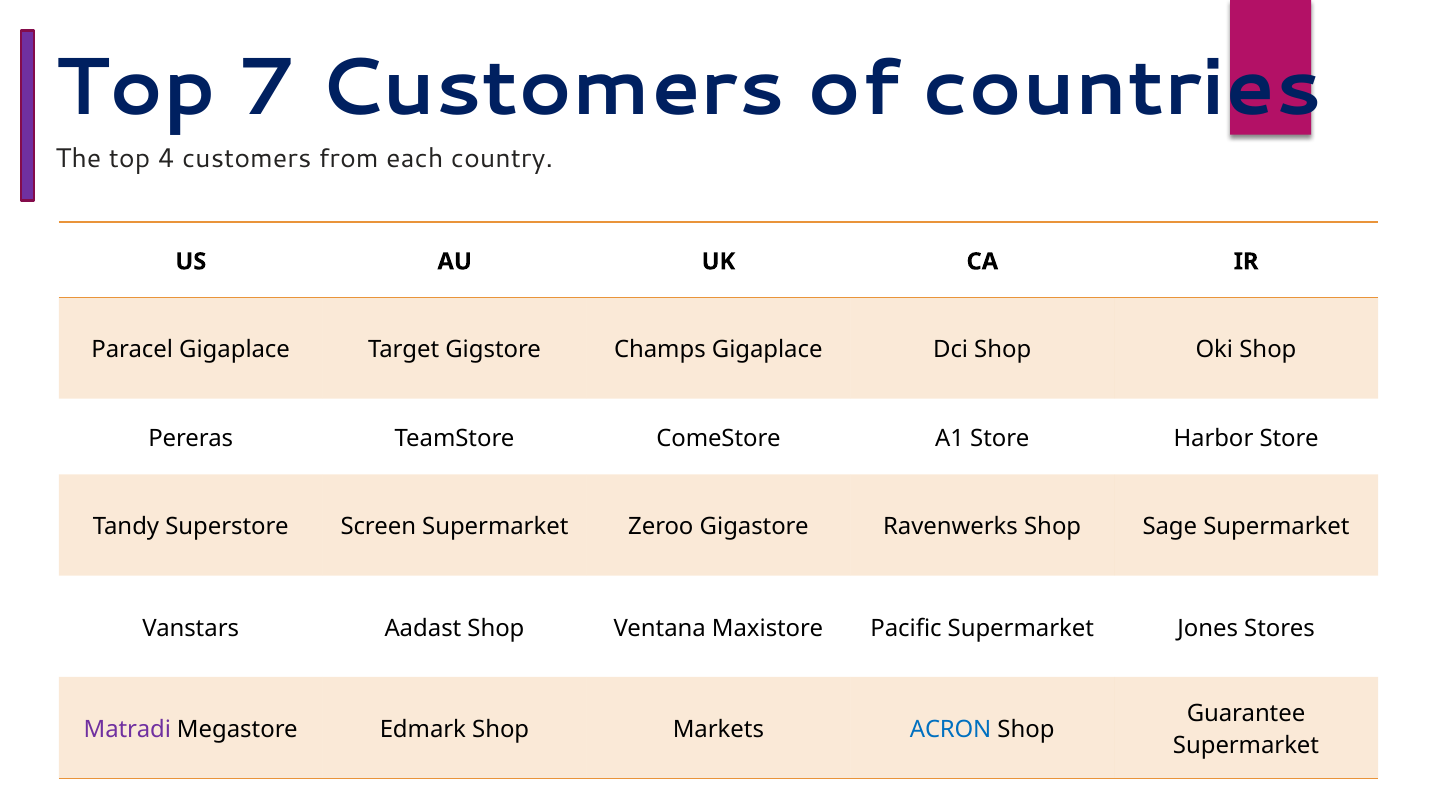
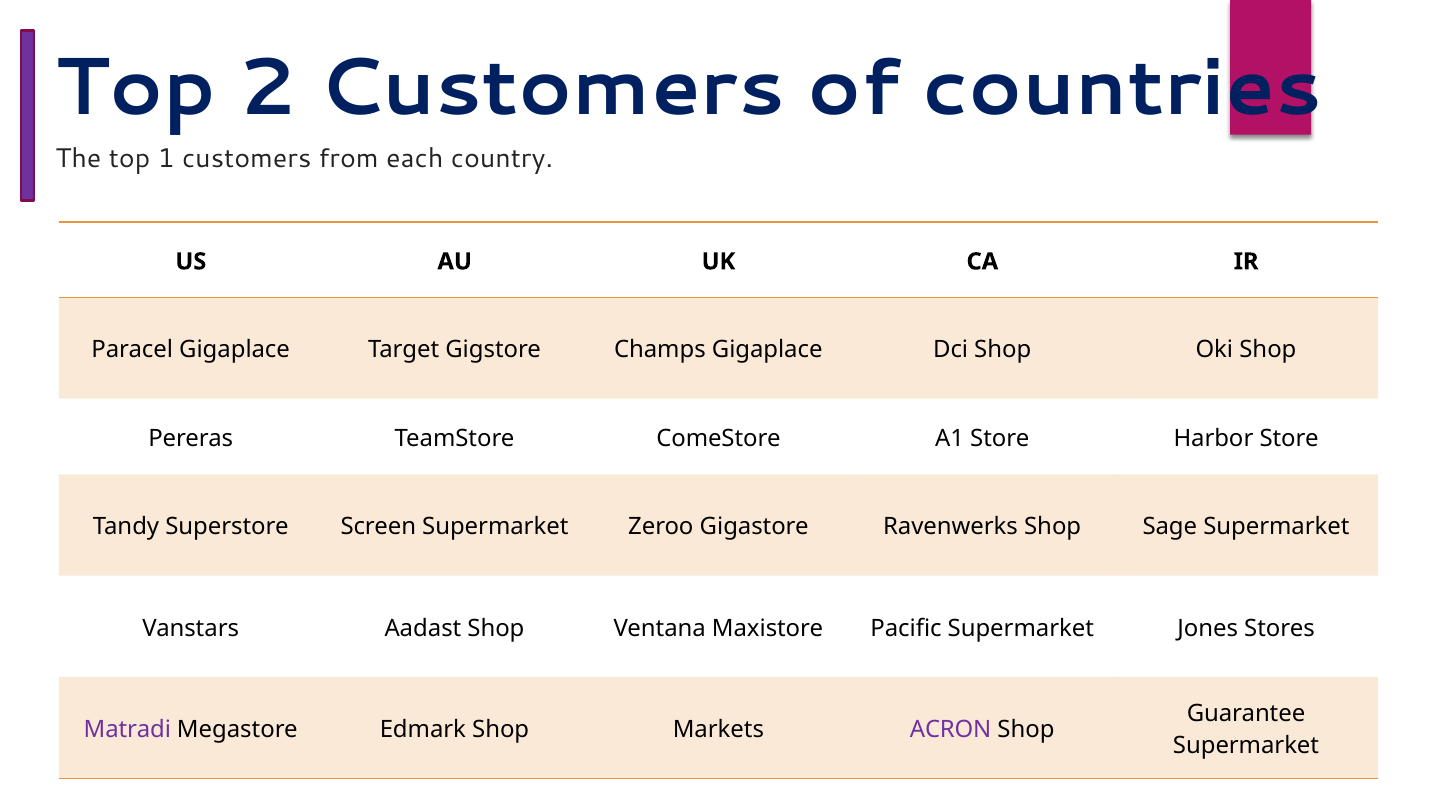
7: 7 -> 2 (268, 88)
4: 4 -> 1 (166, 159)
ACRON colour: blue -> purple (951, 730)
